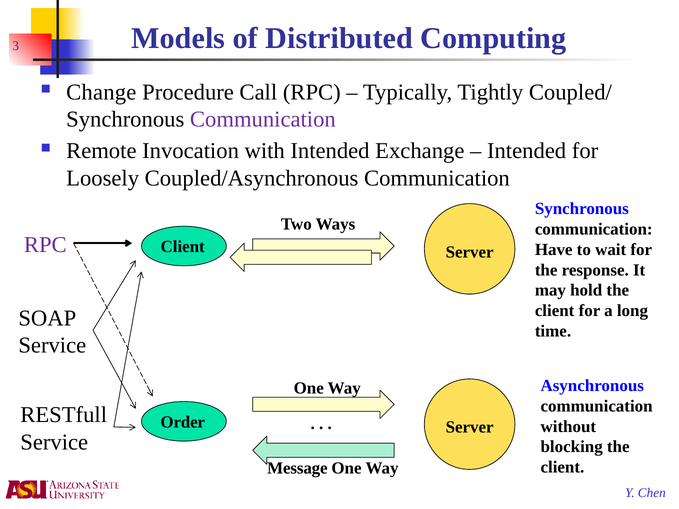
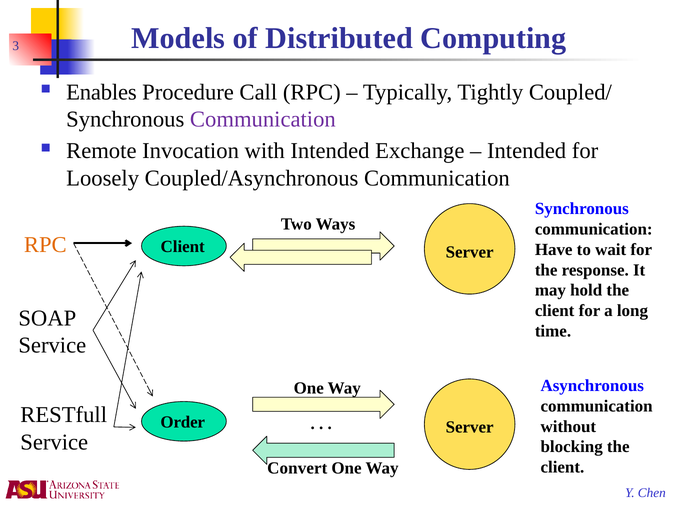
Change: Change -> Enables (101, 92)
RPC colour: purple -> orange (45, 245)
Message: Message -> Convert (297, 468)
